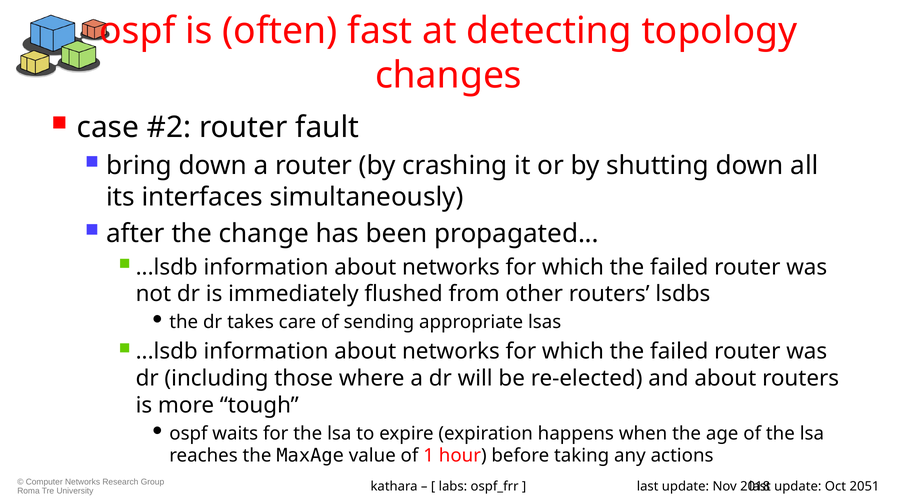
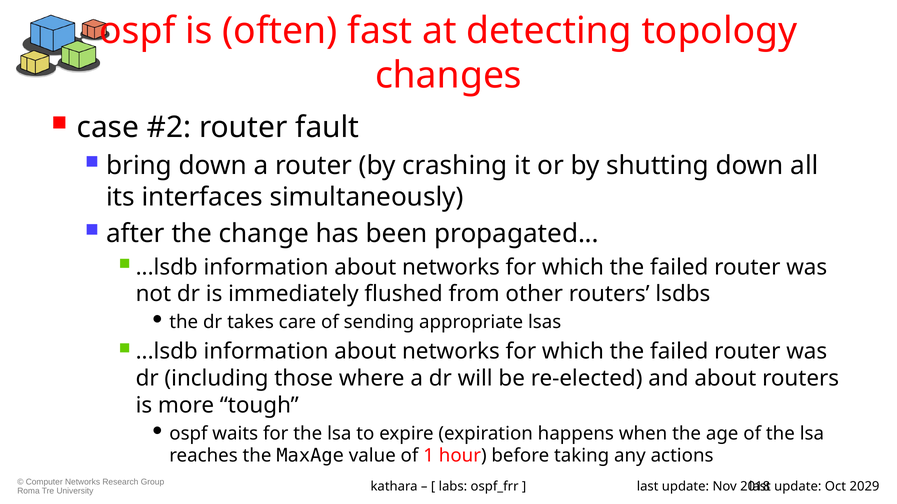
2051: 2051 -> 2029 (864, 487)
